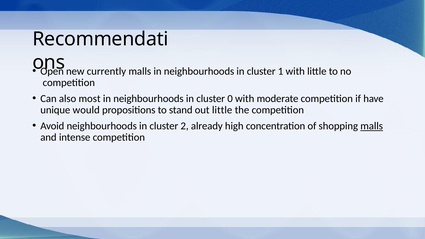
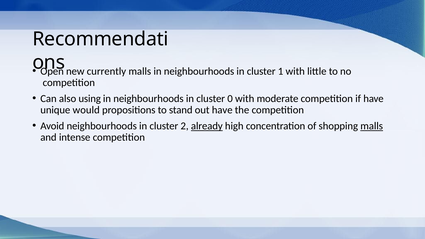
most: most -> using (90, 99)
out little: little -> have (222, 110)
already underline: none -> present (207, 126)
